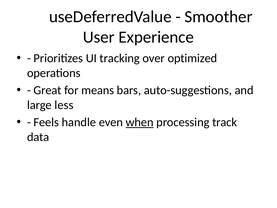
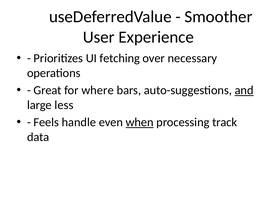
tracking: tracking -> fetching (120, 58)
optimized: optimized -> necessary (192, 58)
means: means -> where (98, 90)
and underline: none -> present (244, 90)
